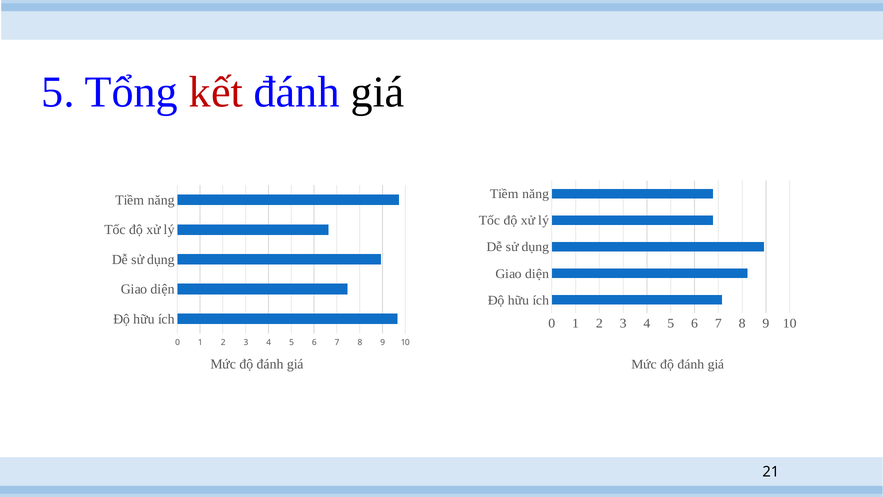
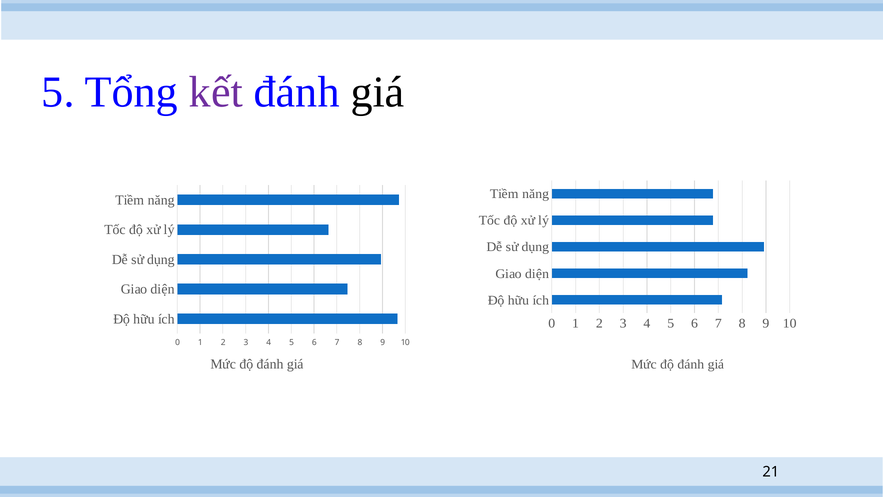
kết colour: red -> purple (216, 92)
